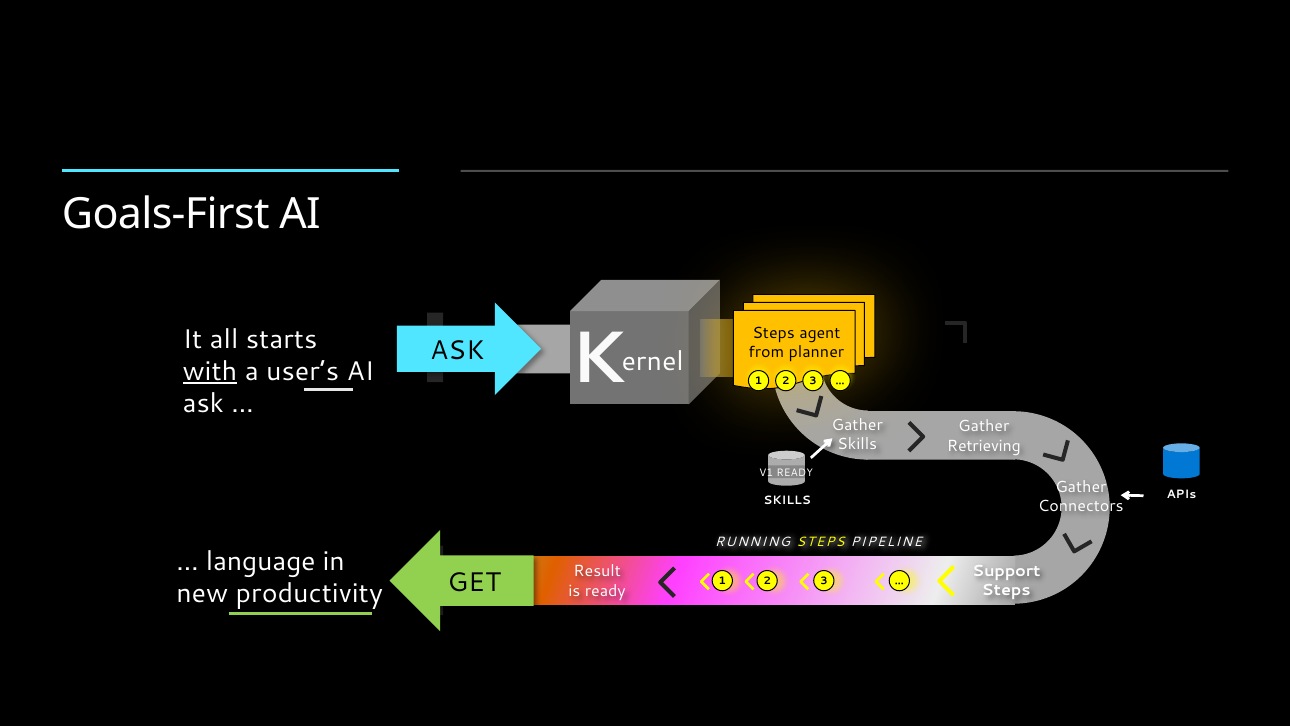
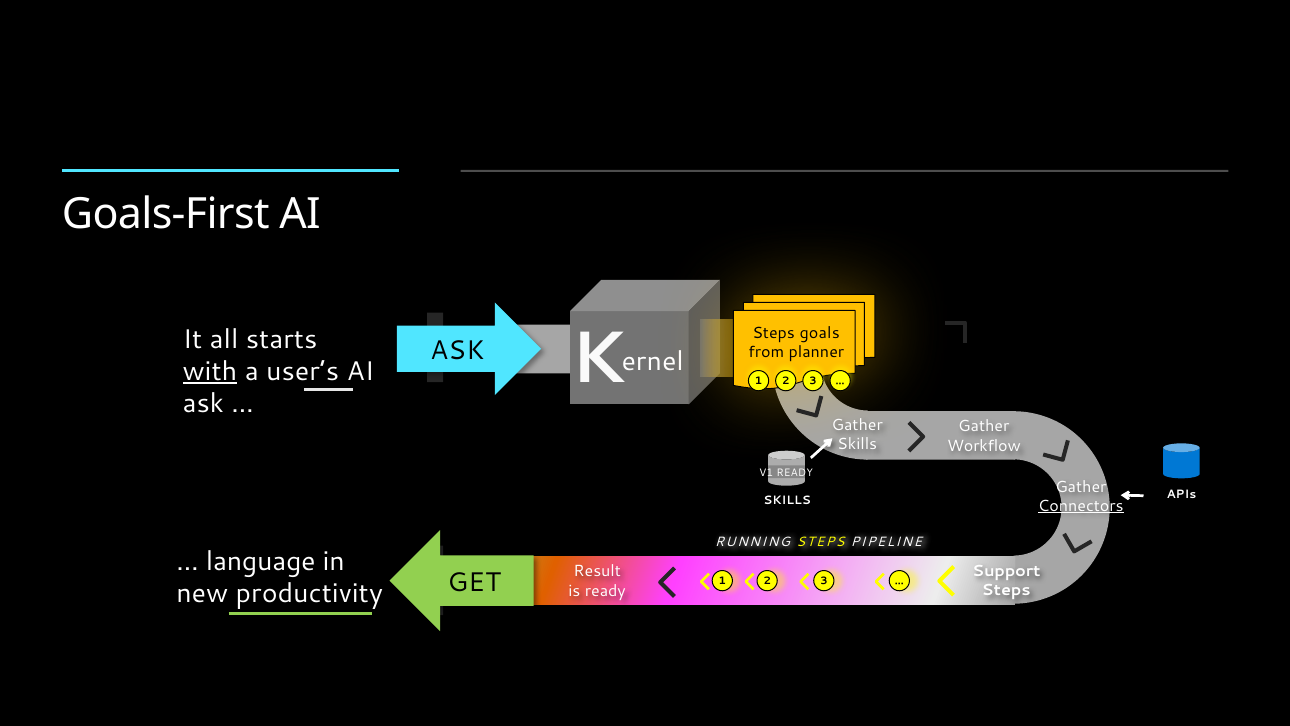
agent: agent -> goals (820, 333)
Retrieving: Retrieving -> Workflow (984, 446)
Connectors underline: none -> present (1081, 506)
